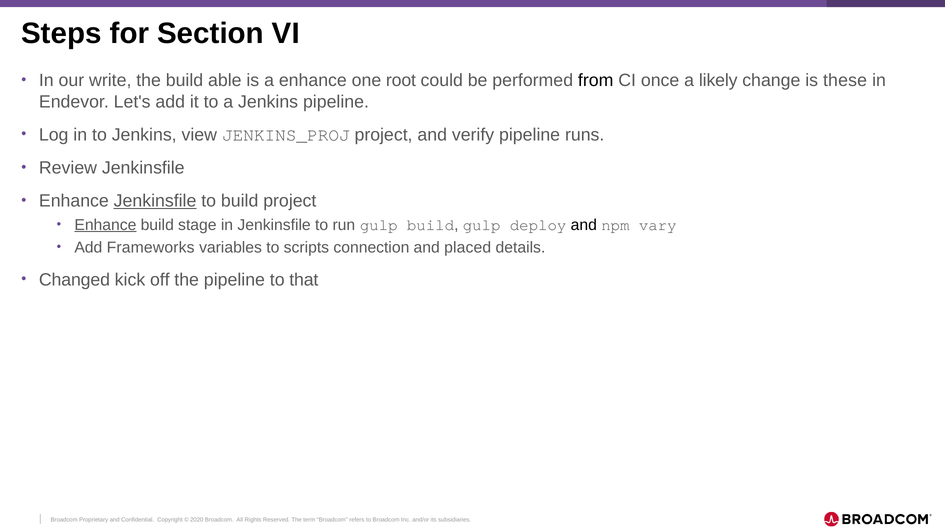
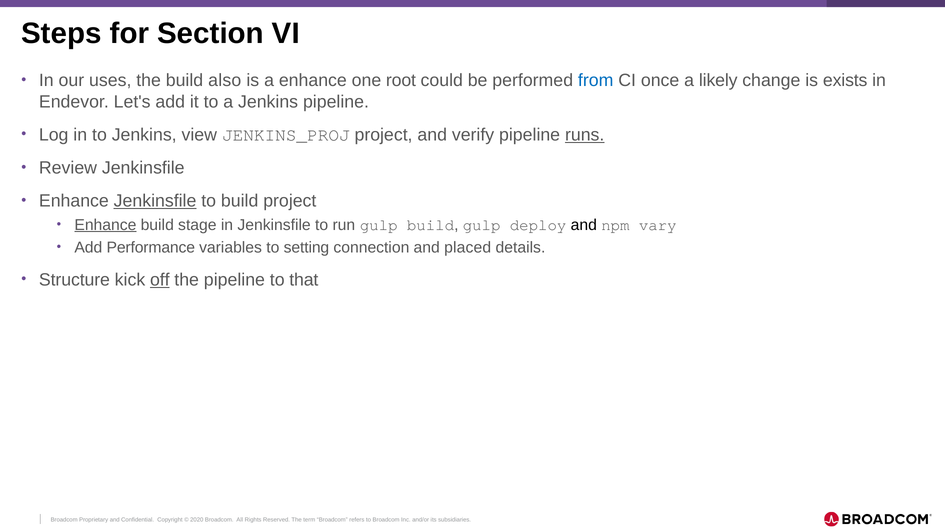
write: write -> uses (110, 80)
able: able -> also (225, 80)
from colour: black -> blue (596, 80)
these: these -> exists (845, 80)
runs underline: none -> present (585, 135)
Frameworks: Frameworks -> Performance (151, 247)
scripts: scripts -> setting (306, 247)
Changed: Changed -> Structure (74, 279)
off underline: none -> present (160, 279)
